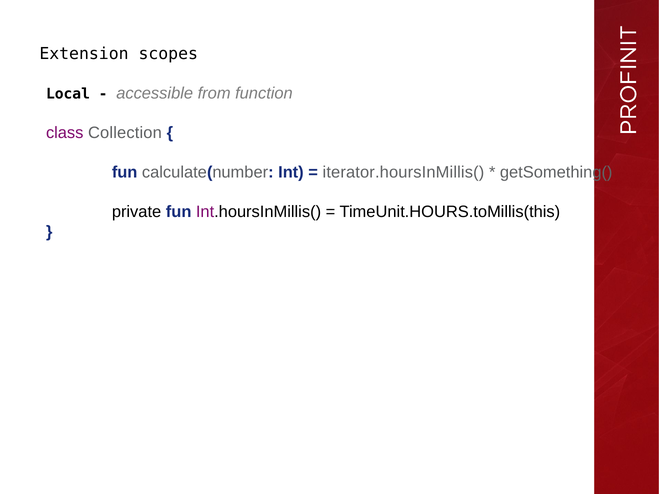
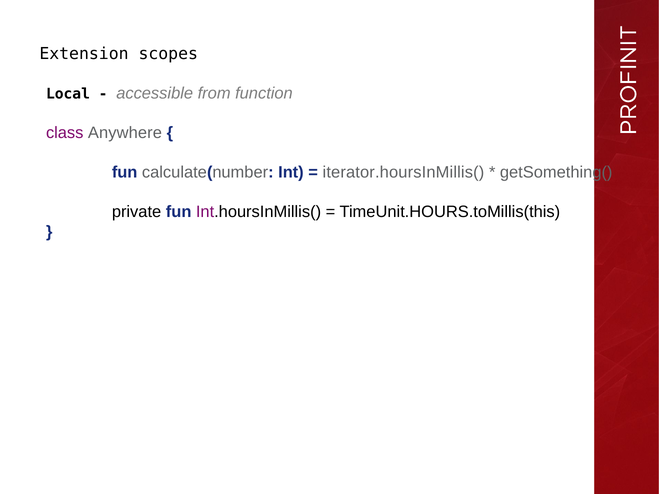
Collection: Collection -> Anywhere (125, 133)
